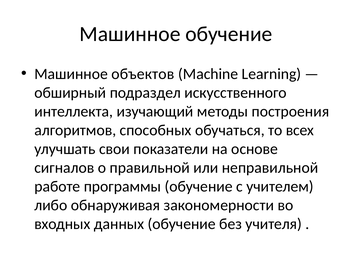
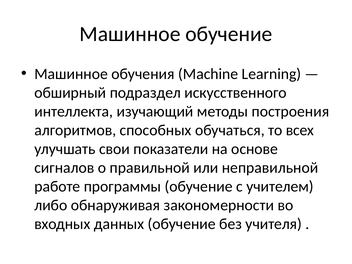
объектов: объектов -> обучения (143, 74)
